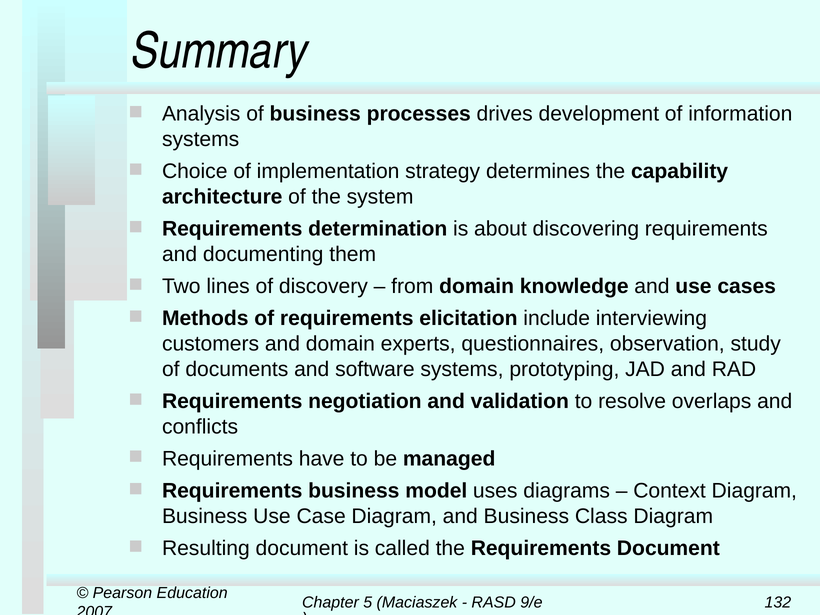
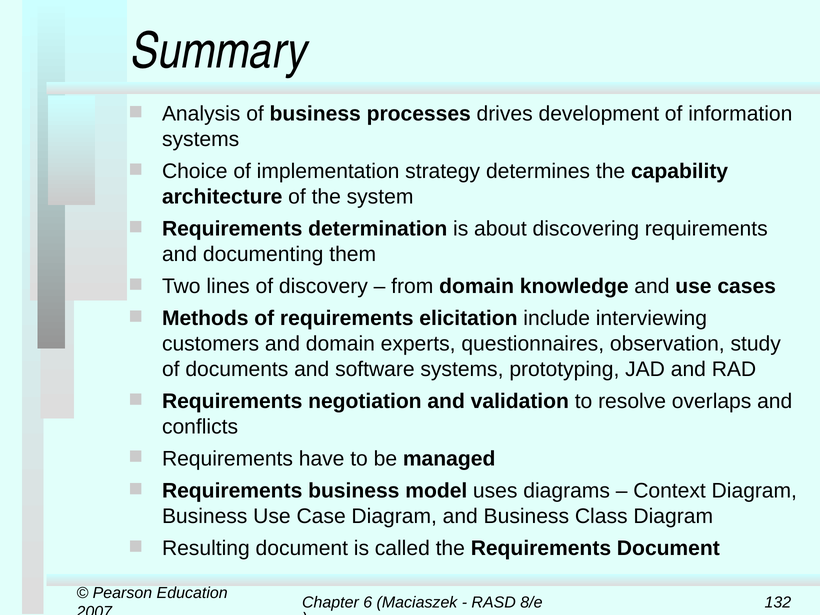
5: 5 -> 6 (368, 602)
9/e: 9/e -> 8/e (531, 602)
